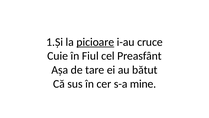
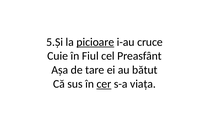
1.Și: 1.Și -> 5.Și (55, 42)
cer underline: none -> present (104, 84)
mine: mine -> viața (143, 84)
